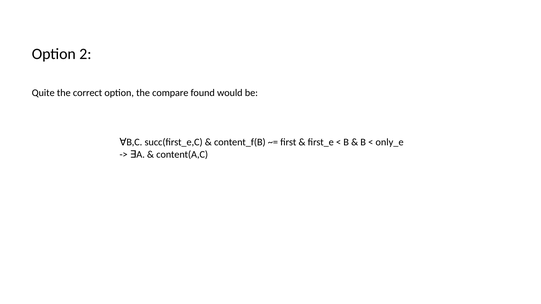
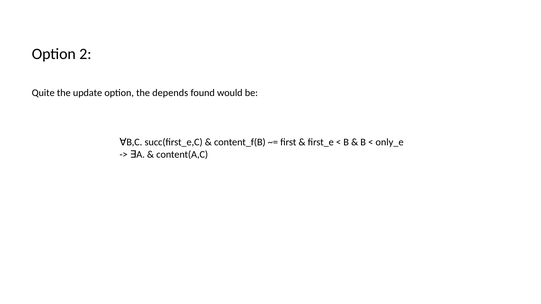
correct: correct -> update (88, 93)
compare: compare -> depends (170, 93)
